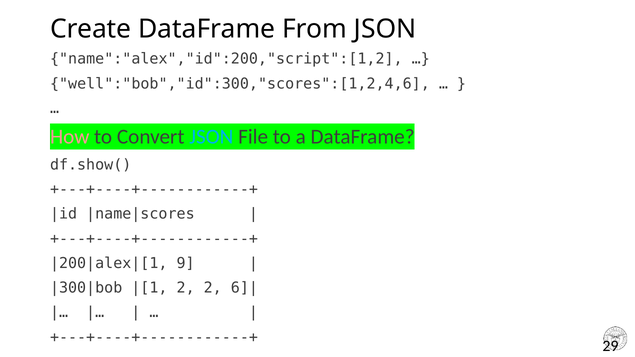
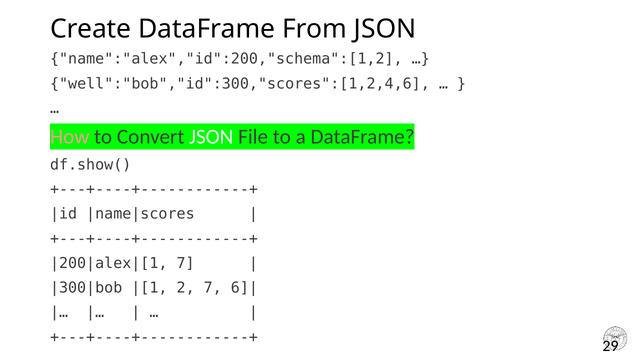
name":"alex","id":200,"script":[1,2: name":"alex","id":200,"script":[1,2 -> name":"alex","id":200,"schema":[1,2 (226, 59)
JSON colour: light blue -> white (211, 137)
9: 9 -> 7 (186, 263)
2 2: 2 -> 7 (213, 288)
